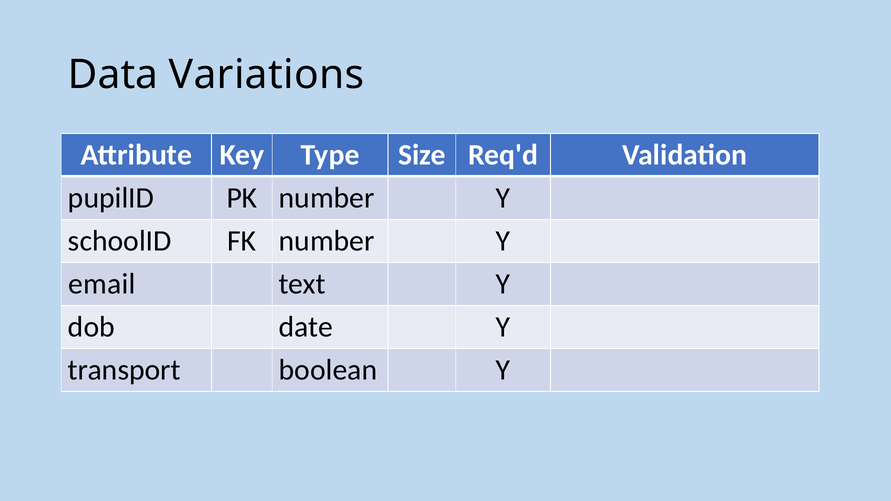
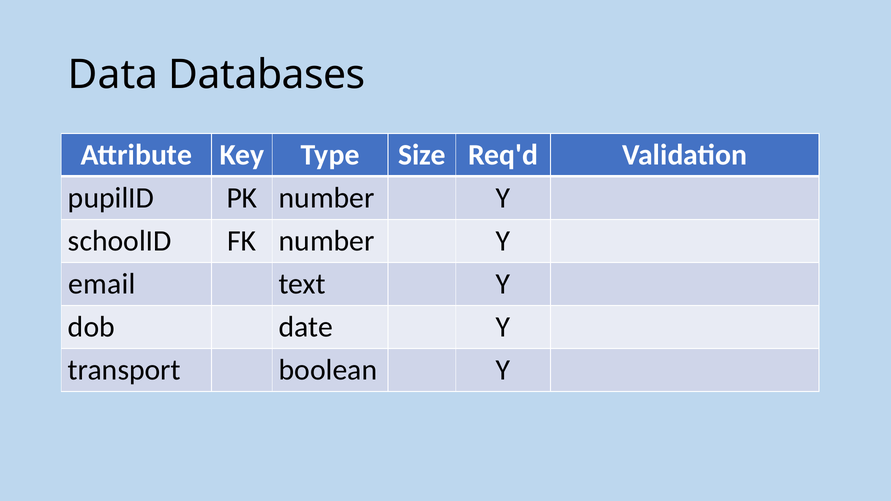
Variations: Variations -> Databases (267, 75)
